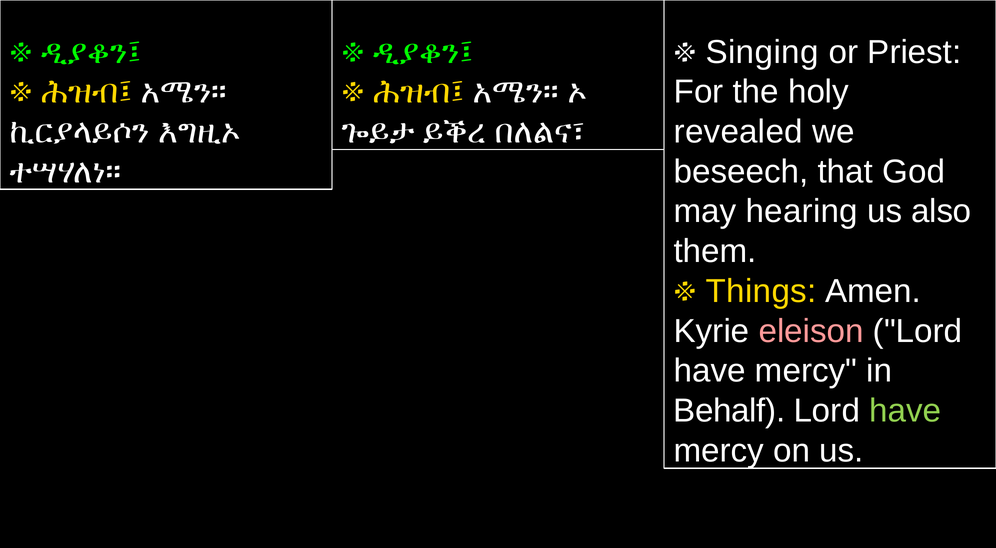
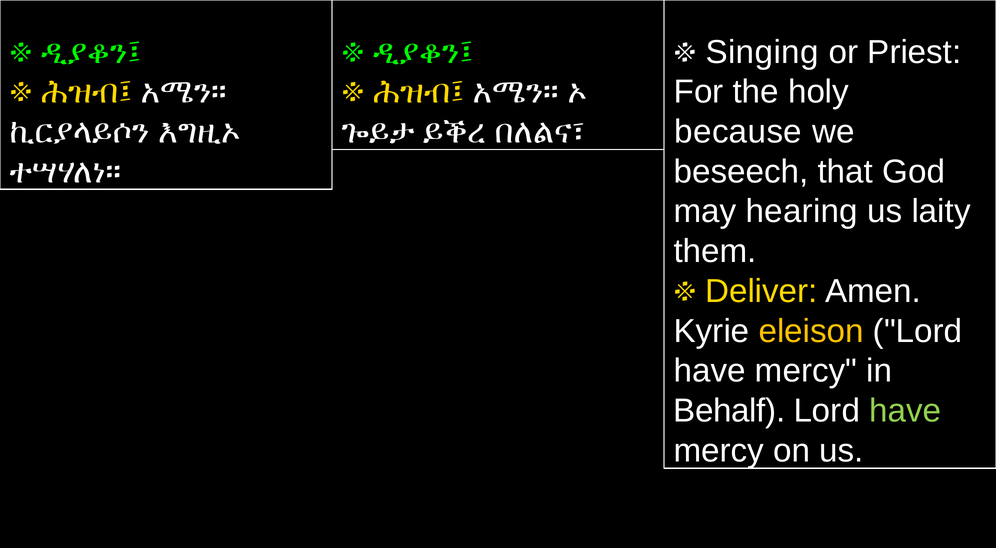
revealed: revealed -> because (738, 132)
also: also -> laity (941, 211)
Things: Things -> Deliver (761, 291)
eleison colour: pink -> yellow (811, 331)
